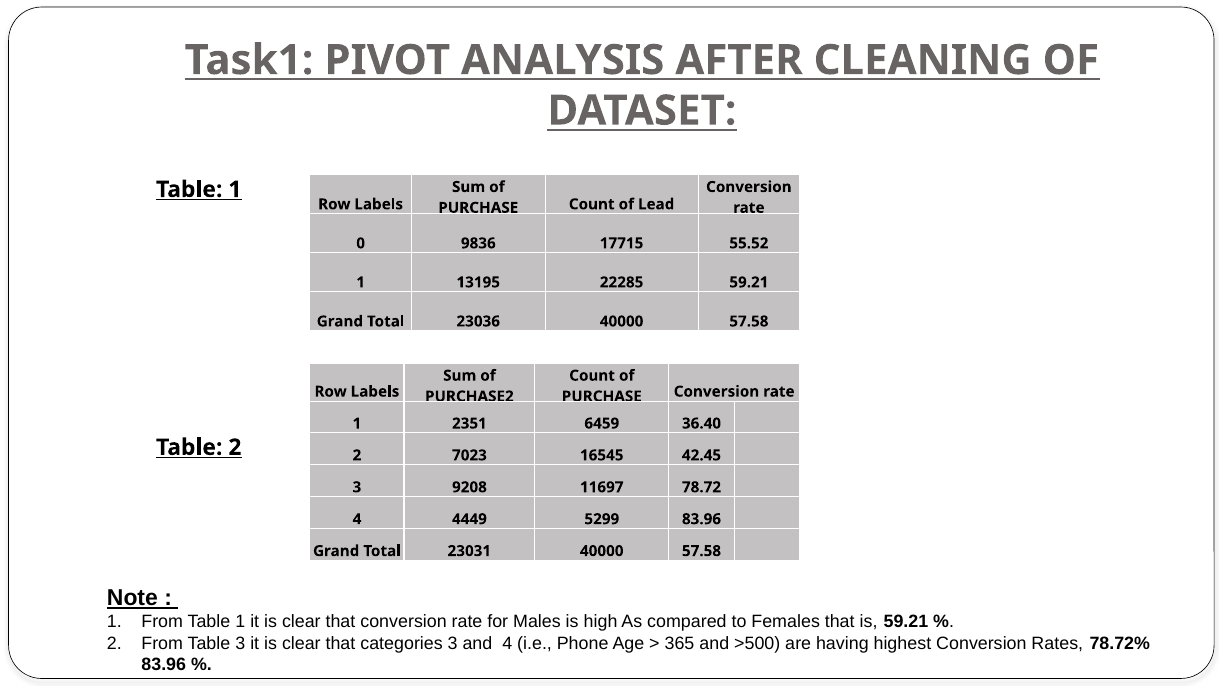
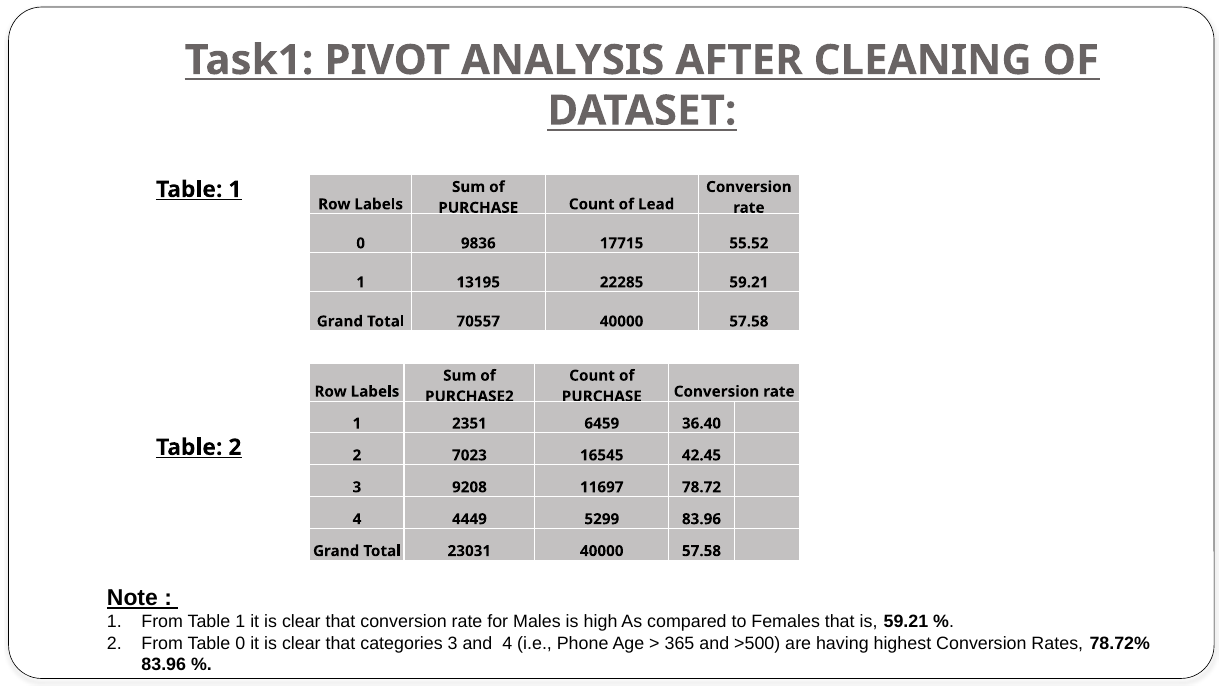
23036: 23036 -> 70557 (478, 321)
Table 3: 3 -> 0 (240, 643)
